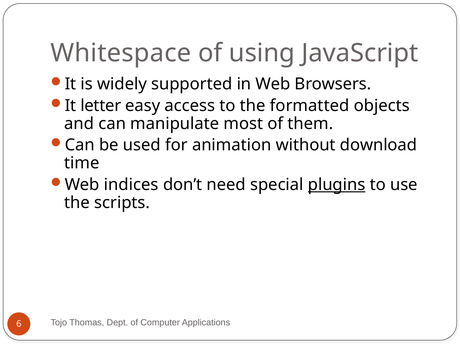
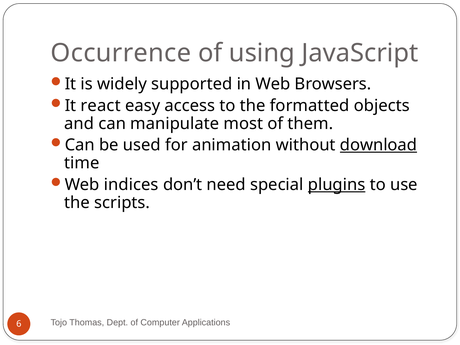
Whitespace: Whitespace -> Occurrence (121, 53)
letter: letter -> react (101, 106)
download underline: none -> present (379, 145)
